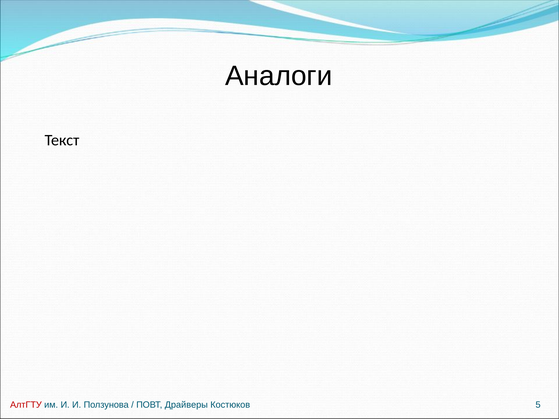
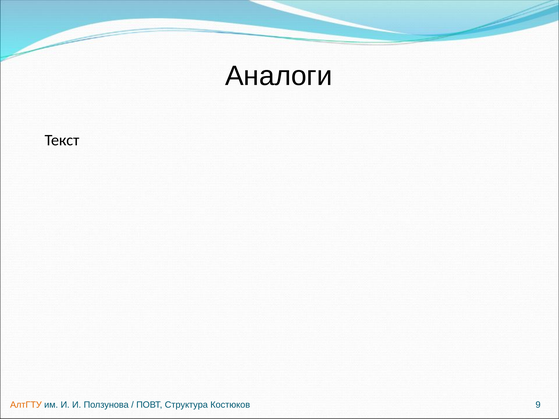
АлтГТУ colour: red -> orange (26, 405)
Драйверы: Драйверы -> Структура (186, 405)
5: 5 -> 9 (538, 405)
